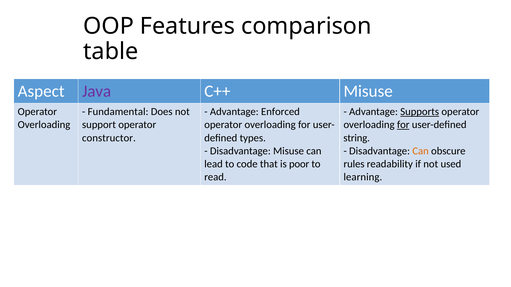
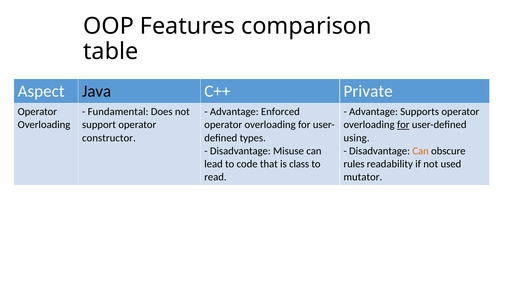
Java colour: purple -> black (97, 91)
C++ Misuse: Misuse -> Private (368, 91)
Supports underline: present -> none (420, 112)
string: string -> using (357, 138)
poor: poor -> class (299, 164)
learning: learning -> mutator (363, 177)
